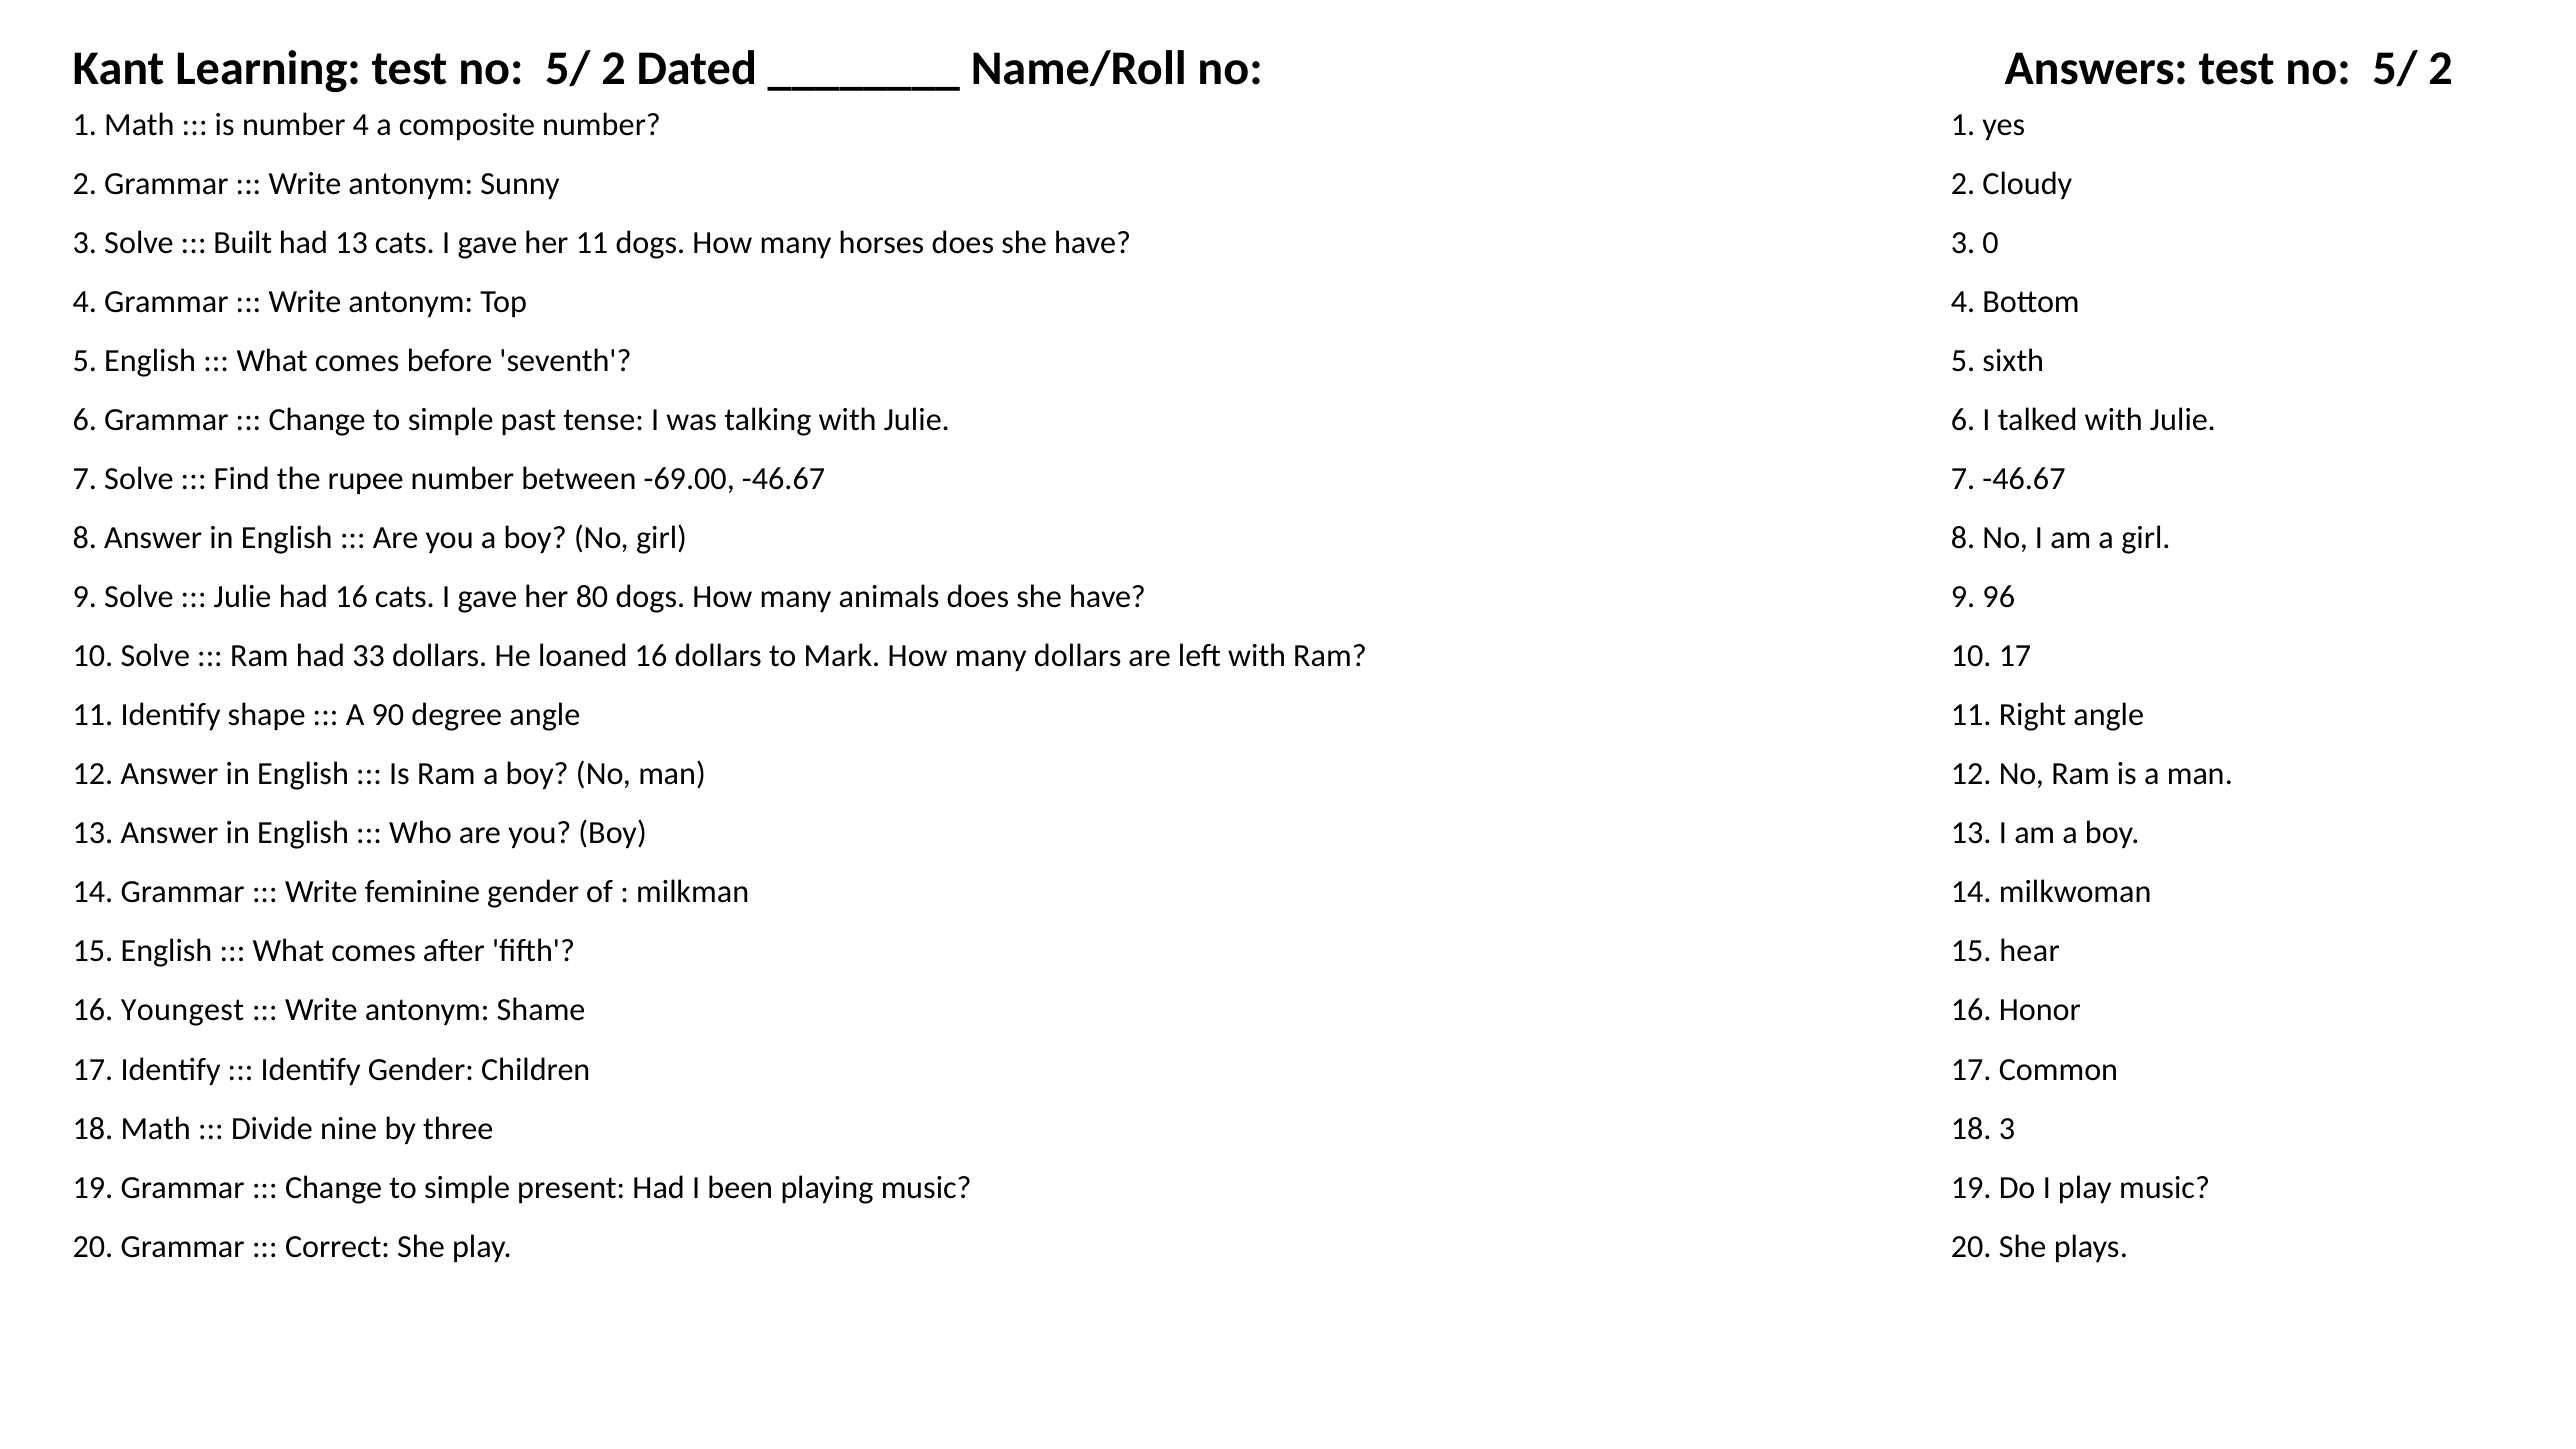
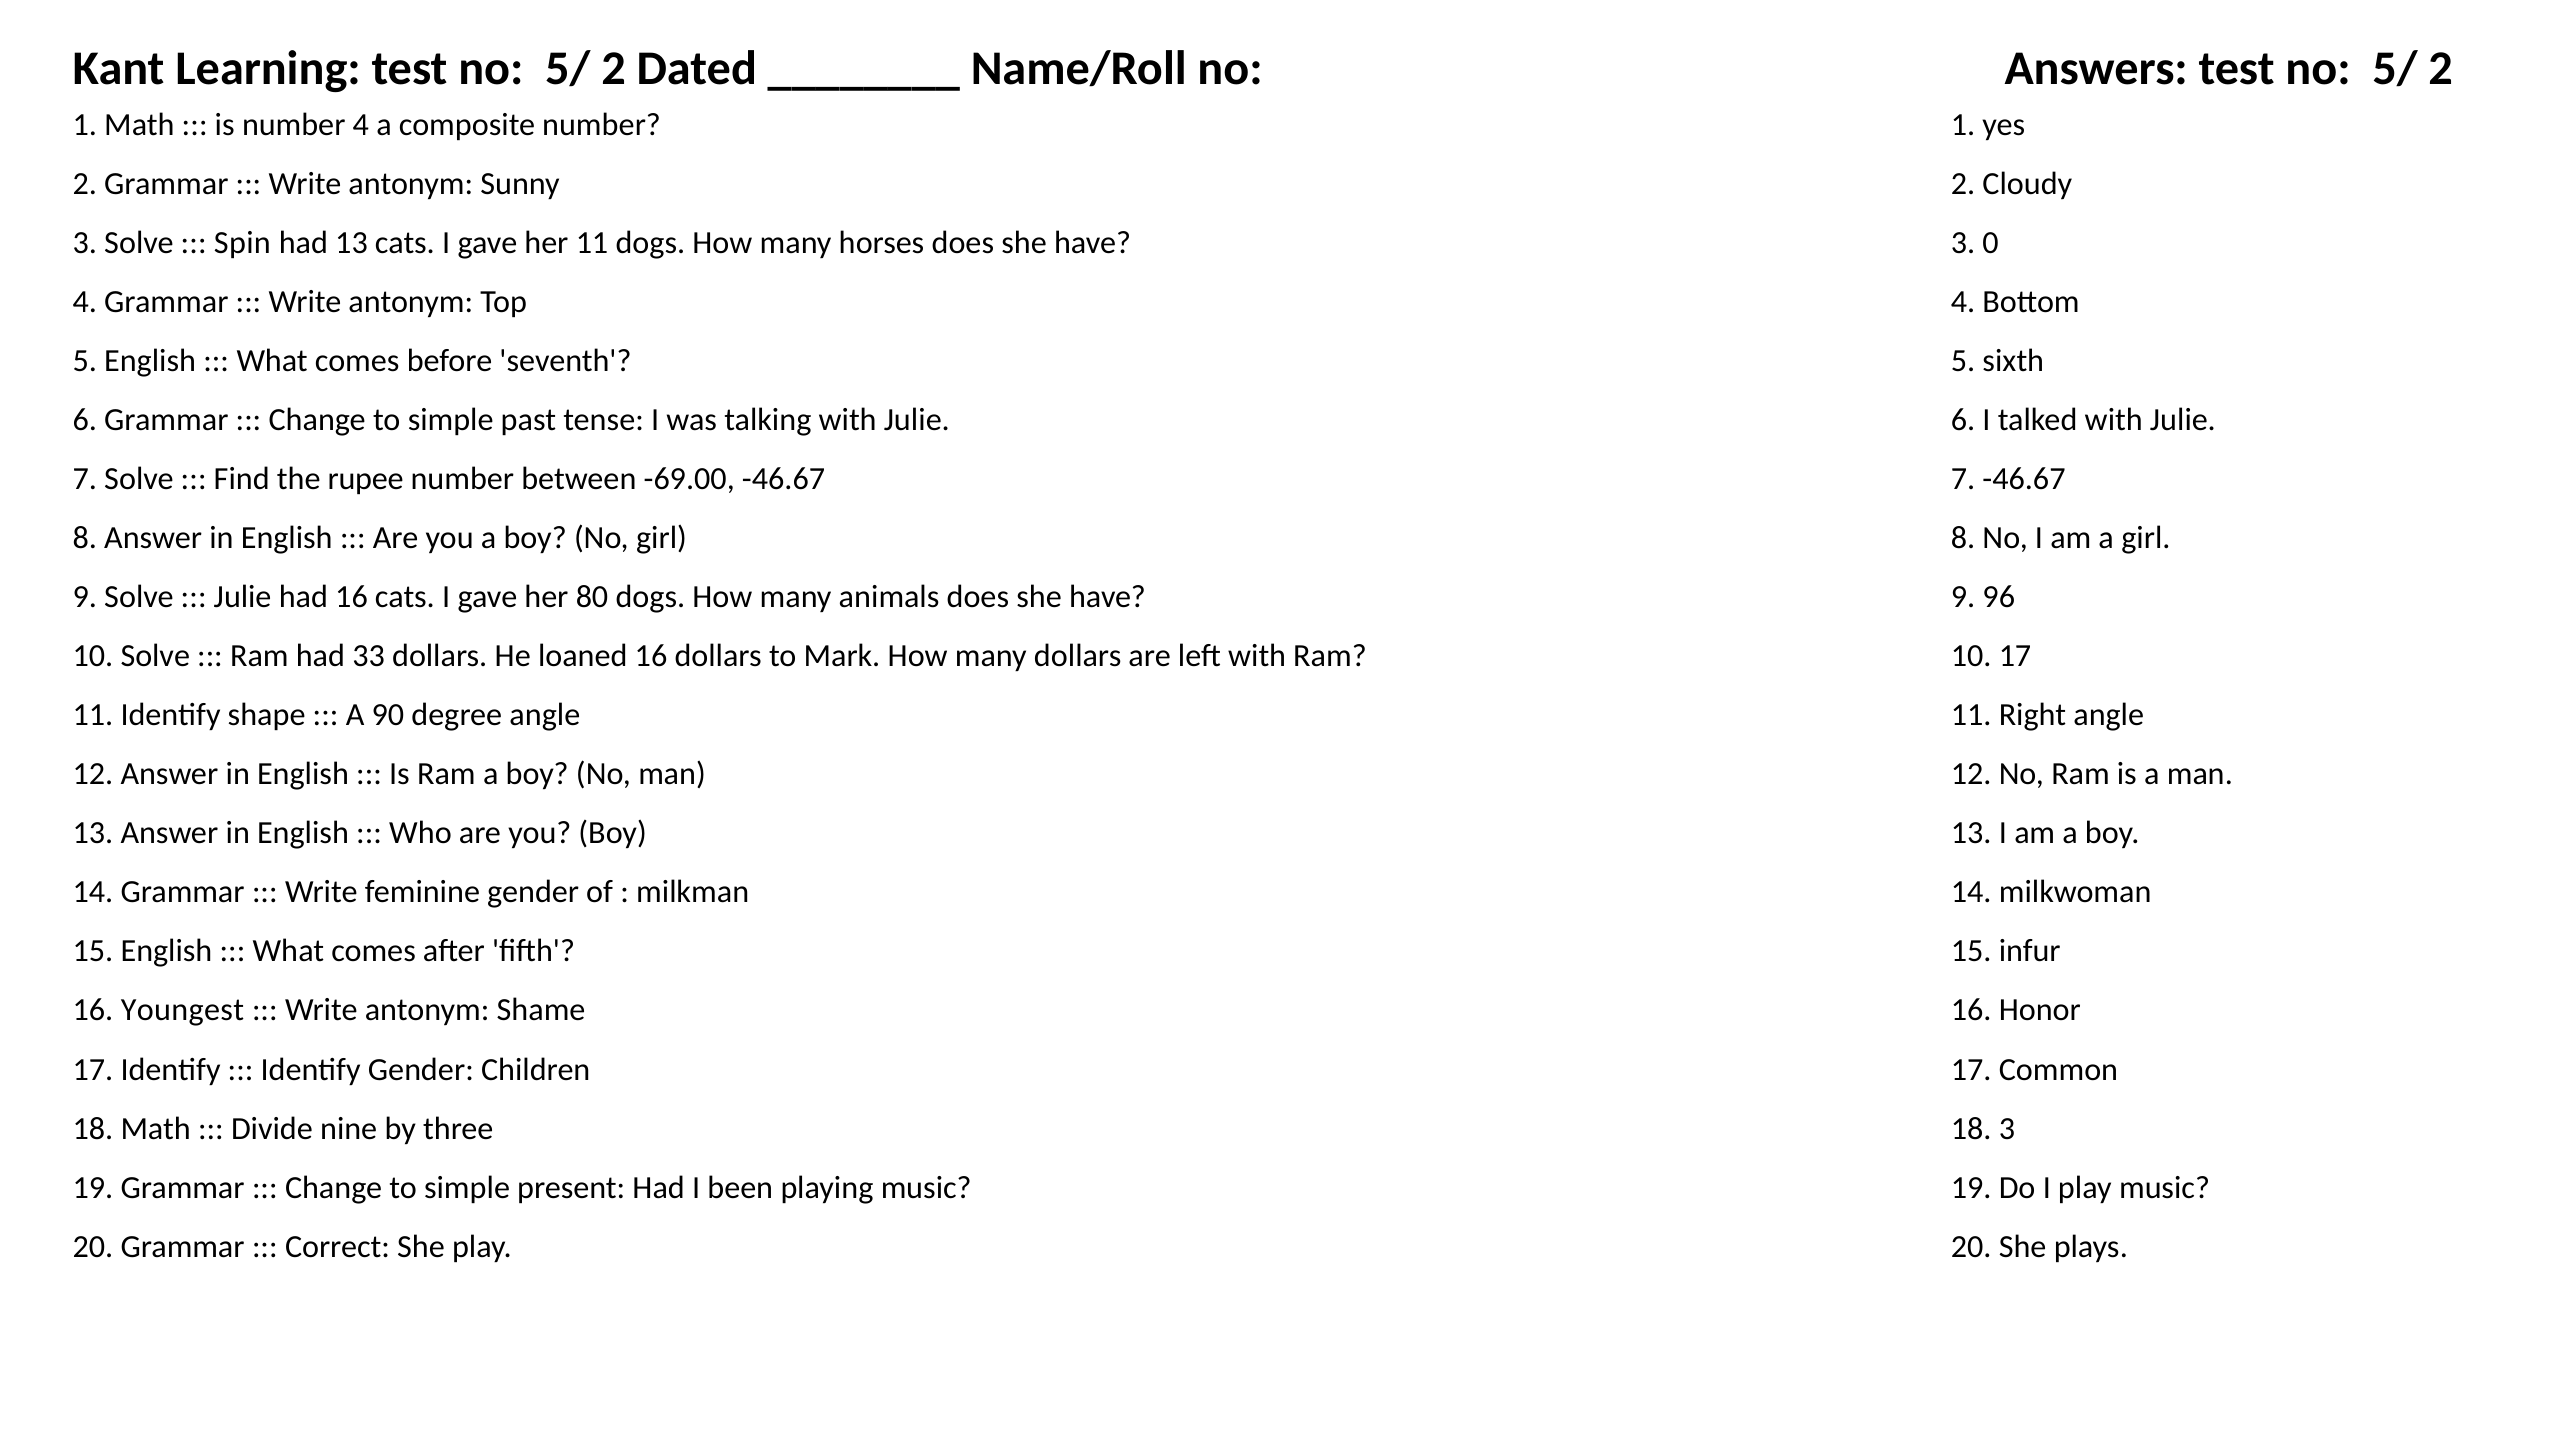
Built: Built -> Spin (242, 243)
hear: hear -> infur (2030, 951)
